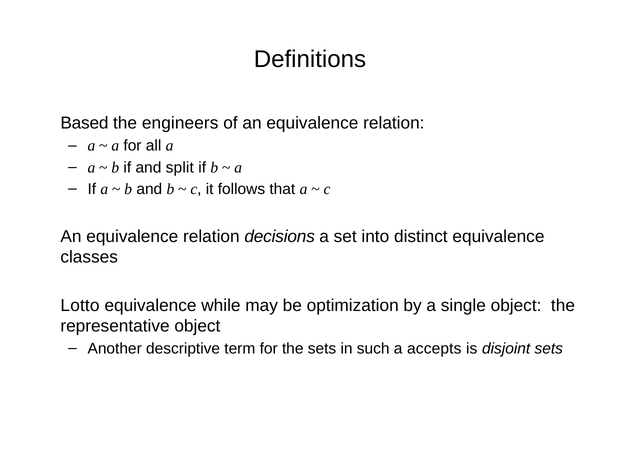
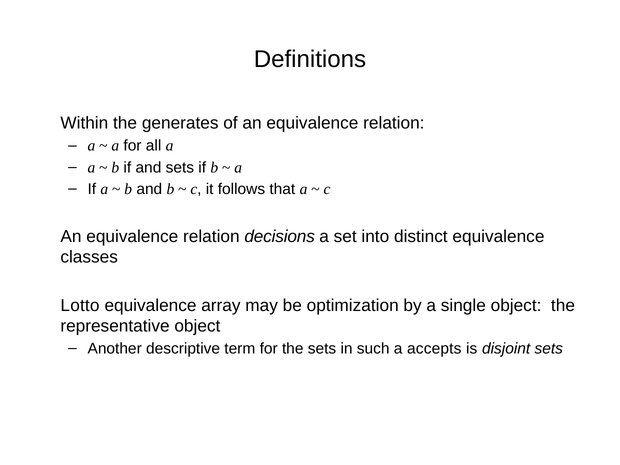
Based: Based -> Within (84, 123)
engineers: engineers -> generates (180, 123)
and split: split -> sets (180, 167)
while: while -> array (221, 305)
